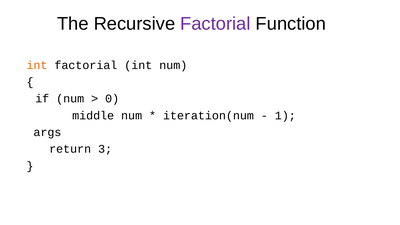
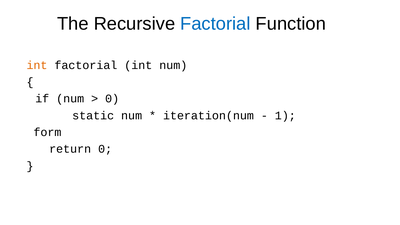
Factorial colour: purple -> blue (215, 24)
middle: middle -> static (93, 116)
args: args -> form (47, 132)
return 3: 3 -> 0 (105, 149)
